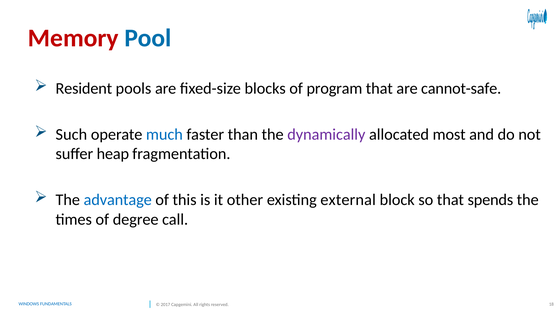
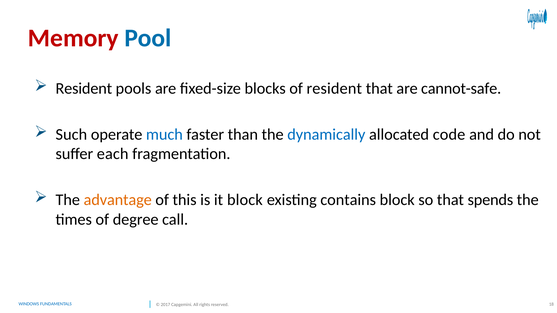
of program: program -> resident (334, 89)
dynamically colour: purple -> blue (326, 135)
most: most -> code (449, 135)
heap: heap -> each (113, 154)
advantage colour: blue -> orange (118, 200)
it other: other -> block (245, 200)
external: external -> contains (348, 200)
